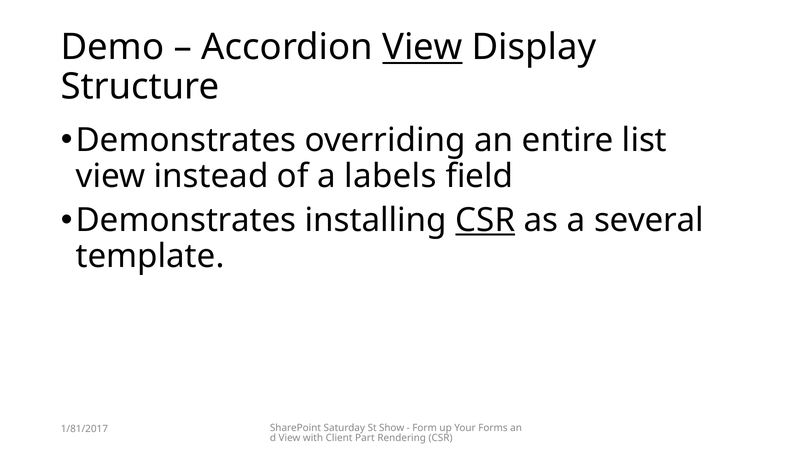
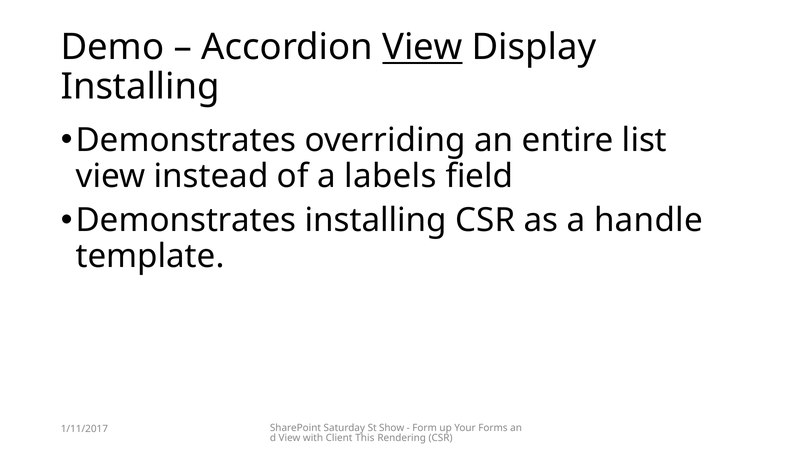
Structure: Structure -> Installing (140, 87)
CSR underline: present -> none (485, 220)
several: several -> handle (649, 220)
1/81/2017: 1/81/2017 -> 1/11/2017 (84, 428)
Part: Part -> This (365, 437)
